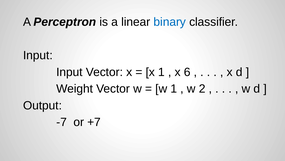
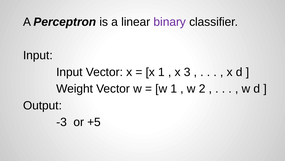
binary colour: blue -> purple (170, 22)
6: 6 -> 3 (187, 72)
-7: -7 -> -3 (62, 122)
+7: +7 -> +5 (94, 122)
